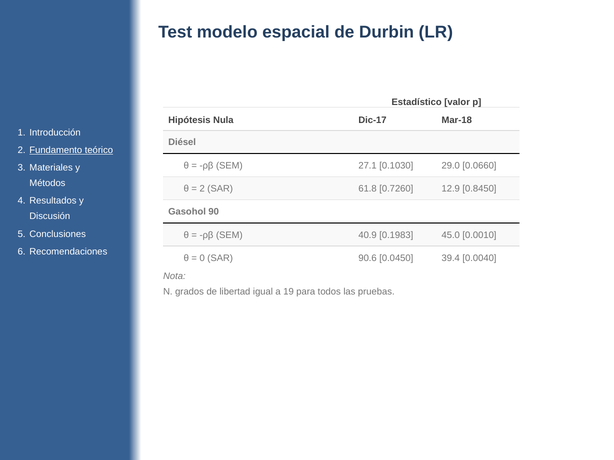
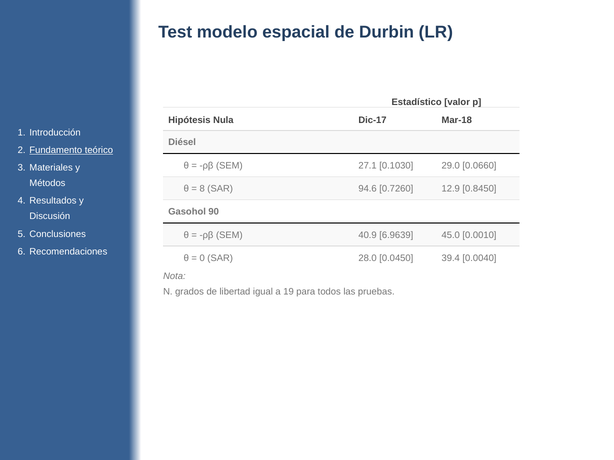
2: 2 -> 8 (202, 189)
61.8: 61.8 -> 94.6 (368, 189)
0.1983: 0.1983 -> 6.9639 (396, 235)
90.6: 90.6 -> 28.0 (368, 258)
